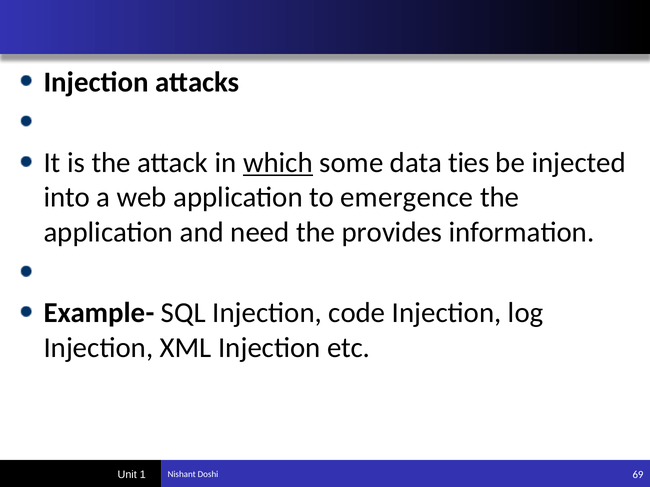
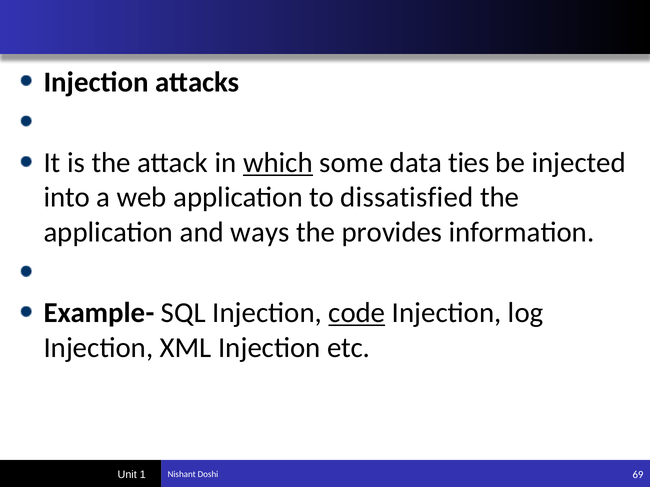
emergence: emergence -> dissatisfied (407, 198)
need: need -> ways (260, 232)
code underline: none -> present (357, 313)
